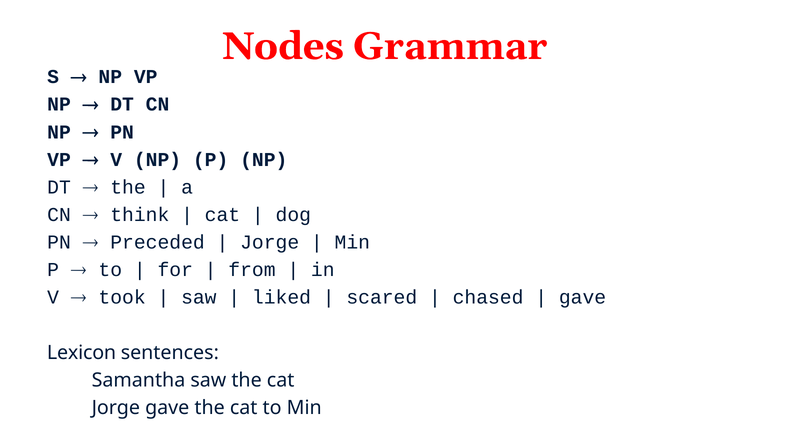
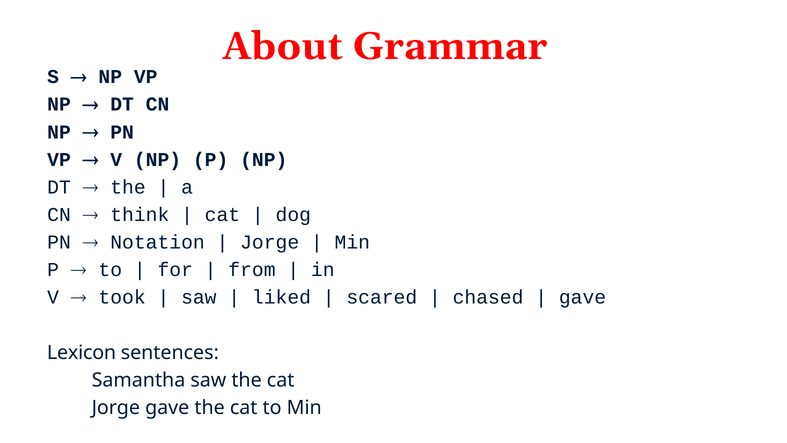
Nodes: Nodes -> About (283, 46)
Preceded: Preceded -> Notation (158, 242)
